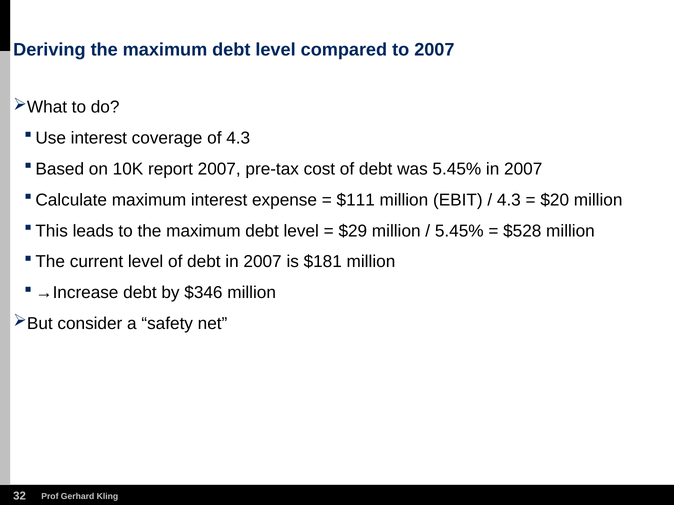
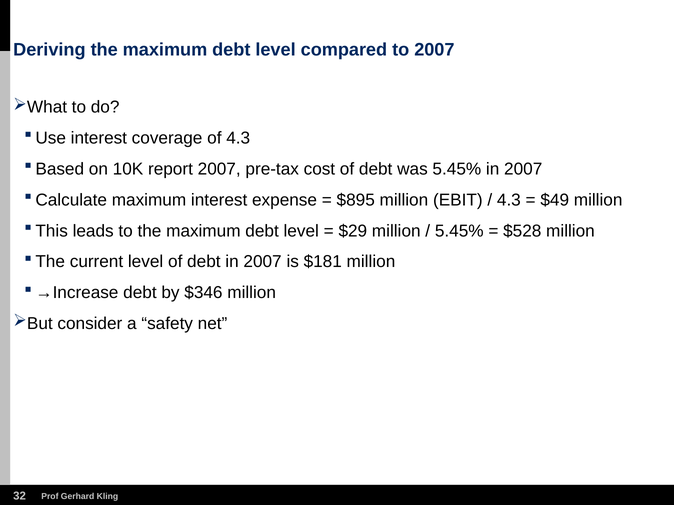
$111: $111 -> $895 (356, 200)
$20: $20 -> $49 (555, 200)
